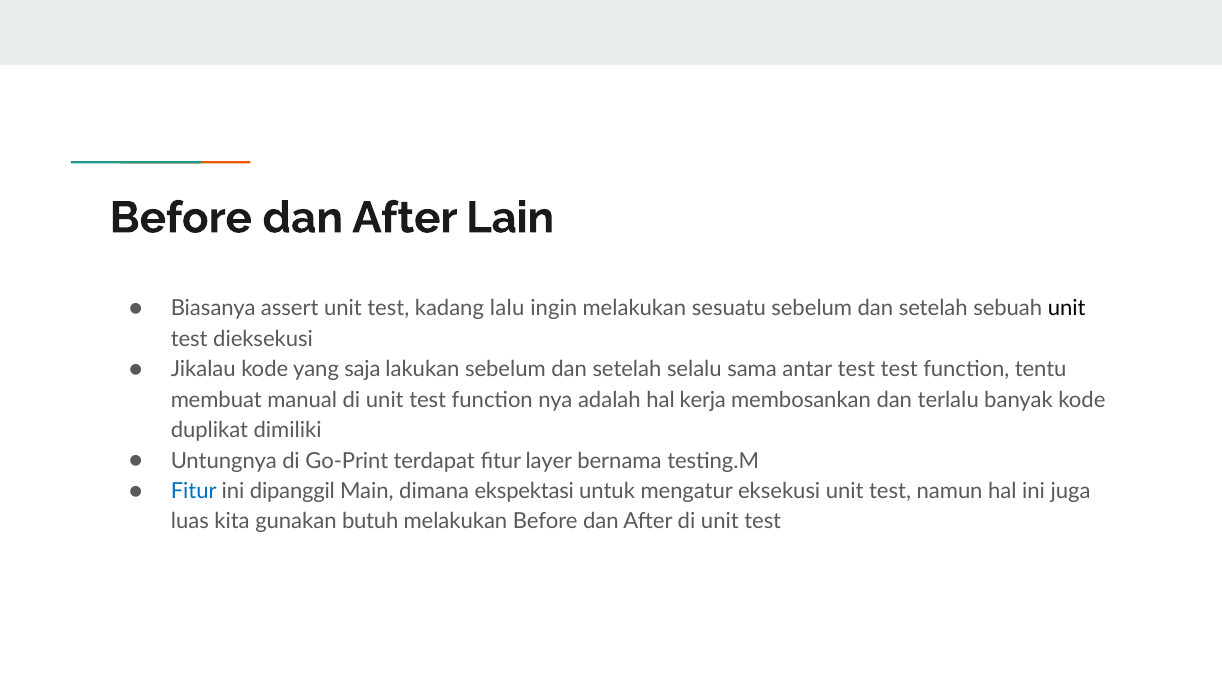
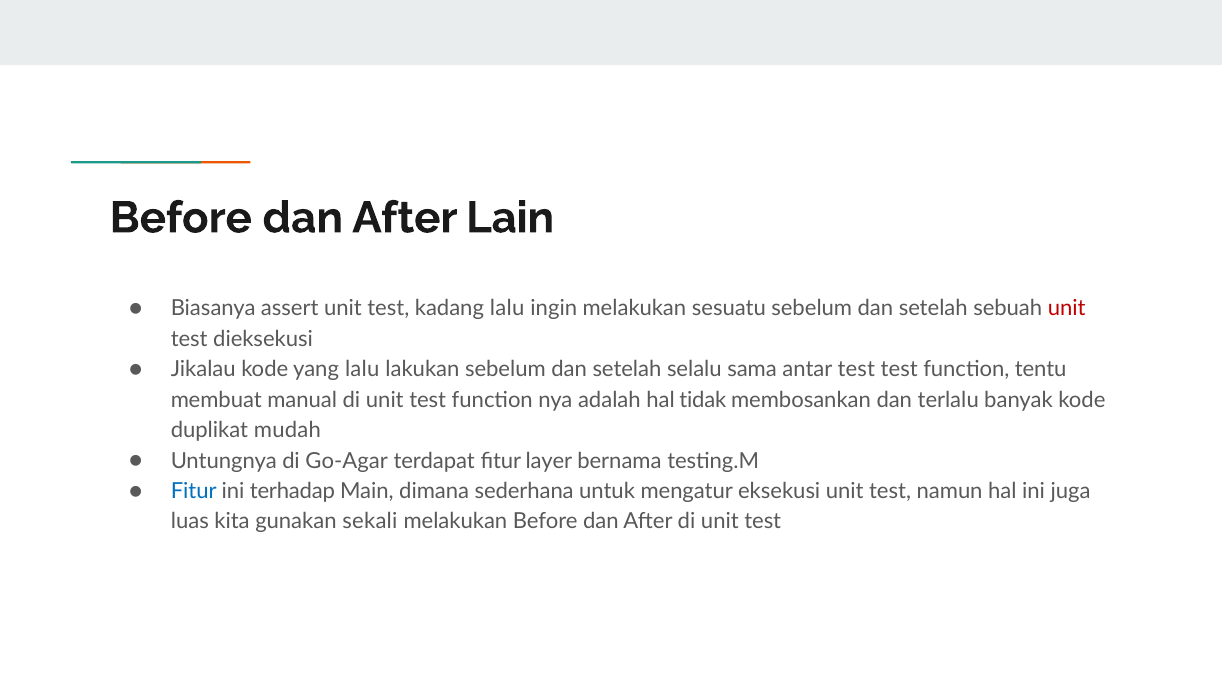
unit colour: black -> red (1067, 309)
yang saja: saja -> lalu (362, 370)
kerja: kerja -> tidak (703, 400)
dimiliki: dimiliki -> mudah (287, 431)
Go-Print: Go-Print -> Go-Agar (347, 461)
dipanggil: dipanggil -> terhadap (292, 492)
ekspektasi: ekspektasi -> sederhana (524, 492)
butuh: butuh -> sekali (370, 522)
